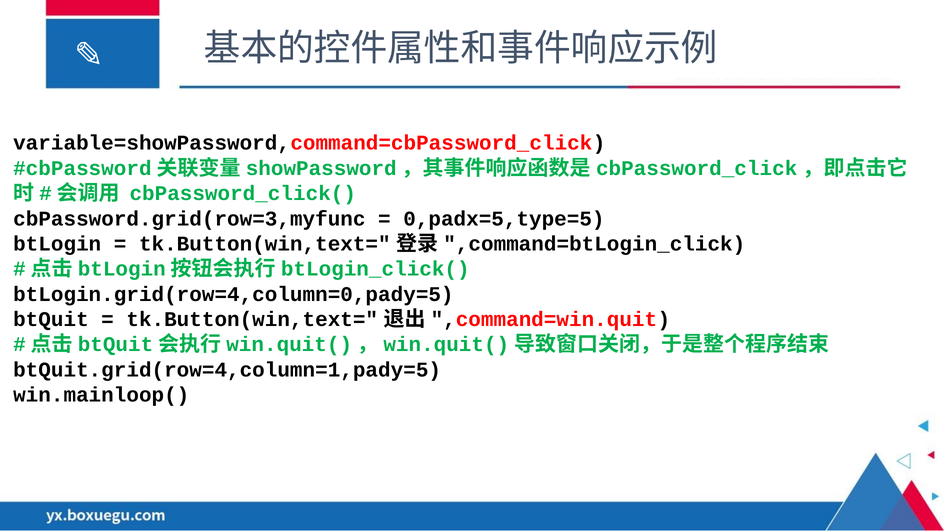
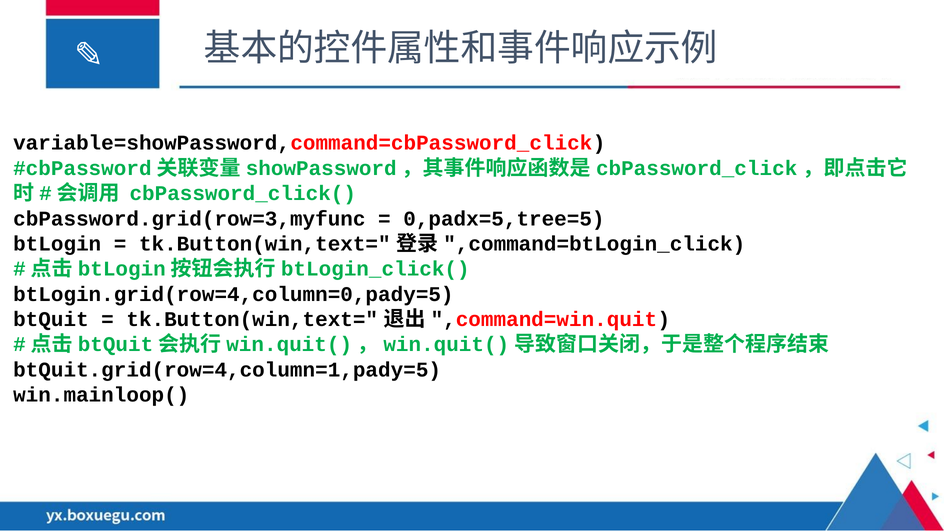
0,padx=5,type=5: 0,padx=5,type=5 -> 0,padx=5,tree=5 (504, 219)
